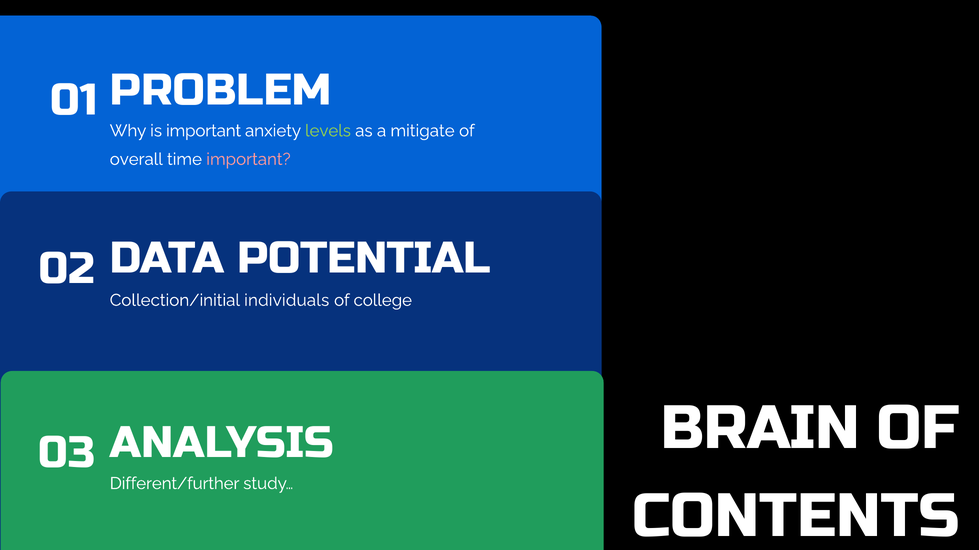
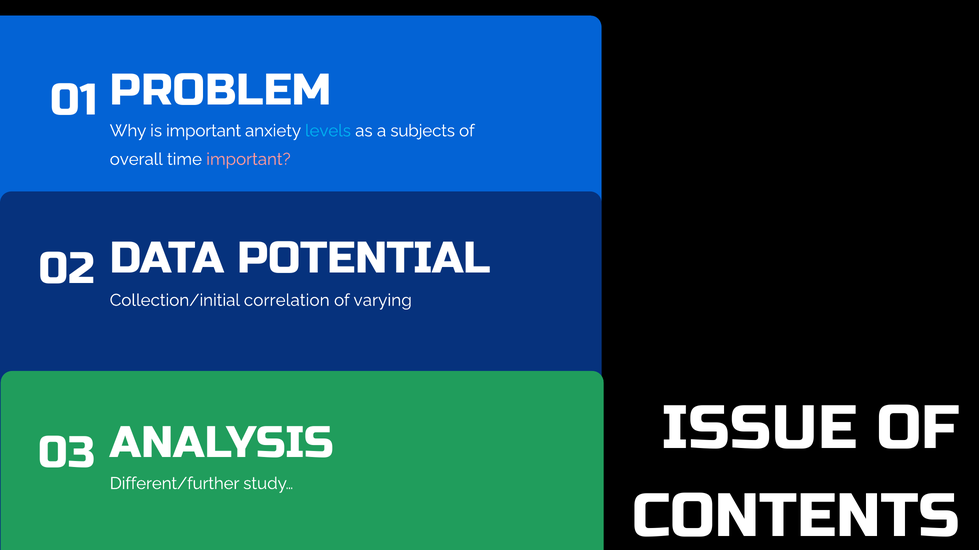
levels colour: light green -> light blue (328, 131)
mitigate: mitigate -> subjects (423, 131)
individuals: individuals -> correlation (287, 301)
college: college -> varying (383, 301)
BRAIN: BRAIN -> ISSUE (760, 428)
